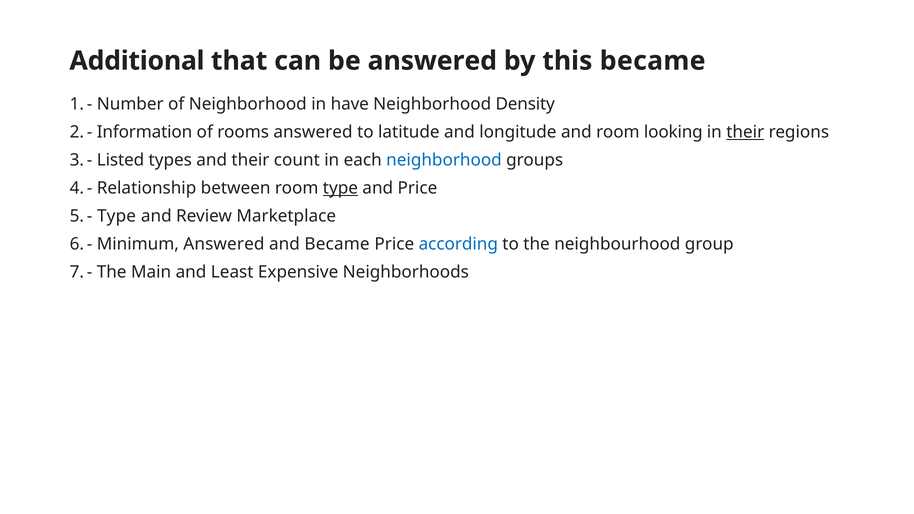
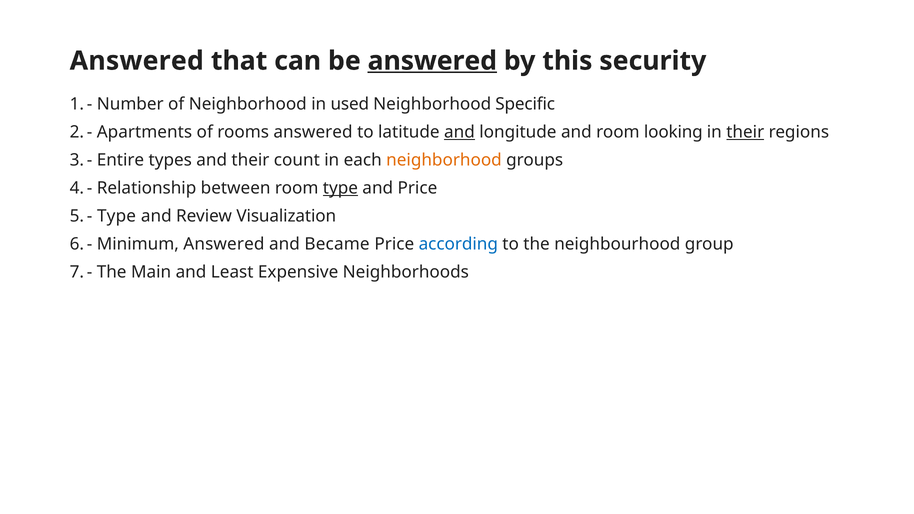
Additional: Additional -> Answered (137, 61)
answered underline: none -> present (432, 61)
this became: became -> security (653, 61)
have: have -> used (350, 104)
Density: Density -> Specific (525, 104)
Information: Information -> Apartments (144, 132)
and underline: none -> present (459, 132)
Listed: Listed -> Entire (120, 160)
neighborhood colour: blue -> orange (444, 160)
Marketplace: Marketplace -> Visualization (286, 216)
